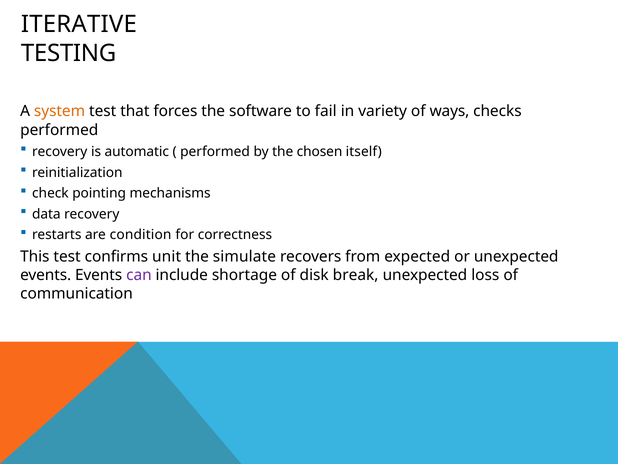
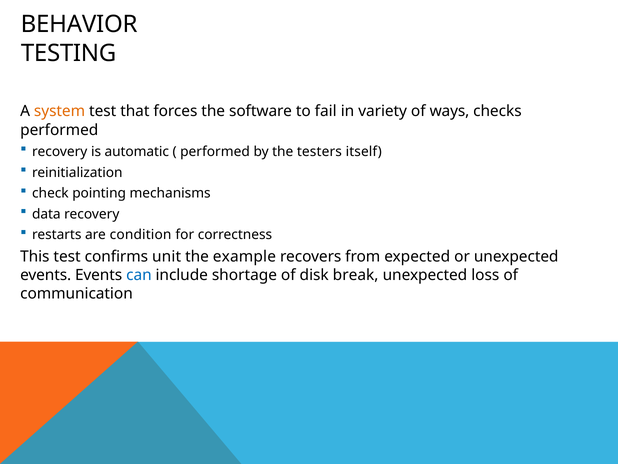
ITERATIVE: ITERATIVE -> BEHAVIOR (79, 24)
chosen: chosen -> testers (319, 152)
simulate: simulate -> example (244, 256)
can colour: purple -> blue (139, 275)
